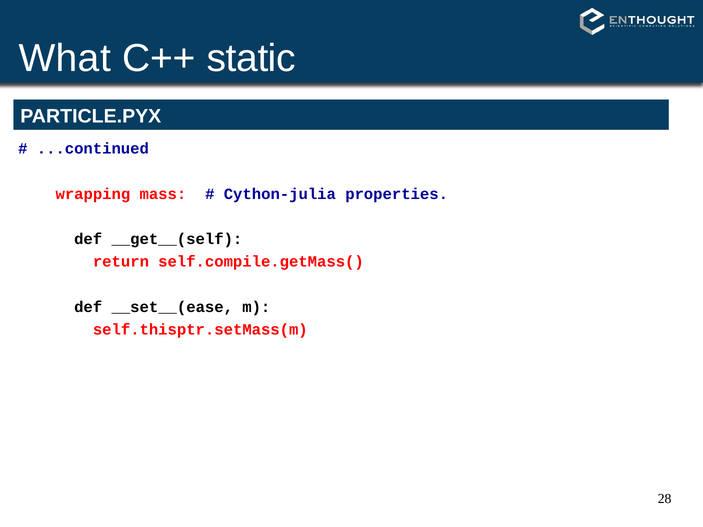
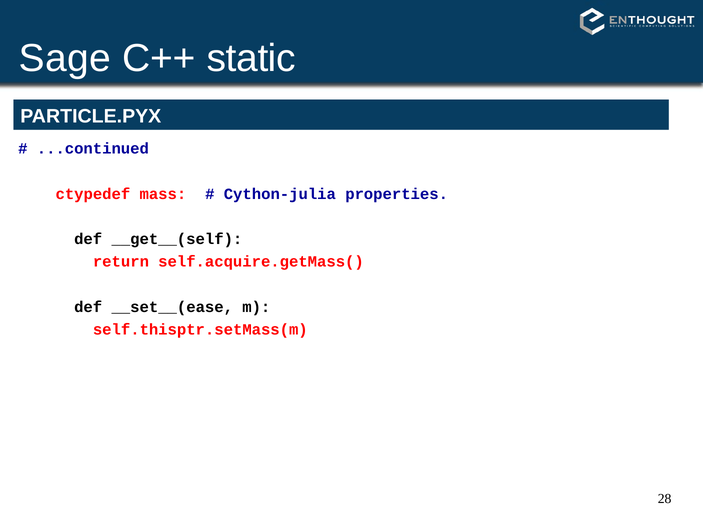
What: What -> Sage (65, 58)
wrapping: wrapping -> ctypedef (93, 194)
self.compile.getMass(: self.compile.getMass( -> self.acquire.getMass( (261, 262)
